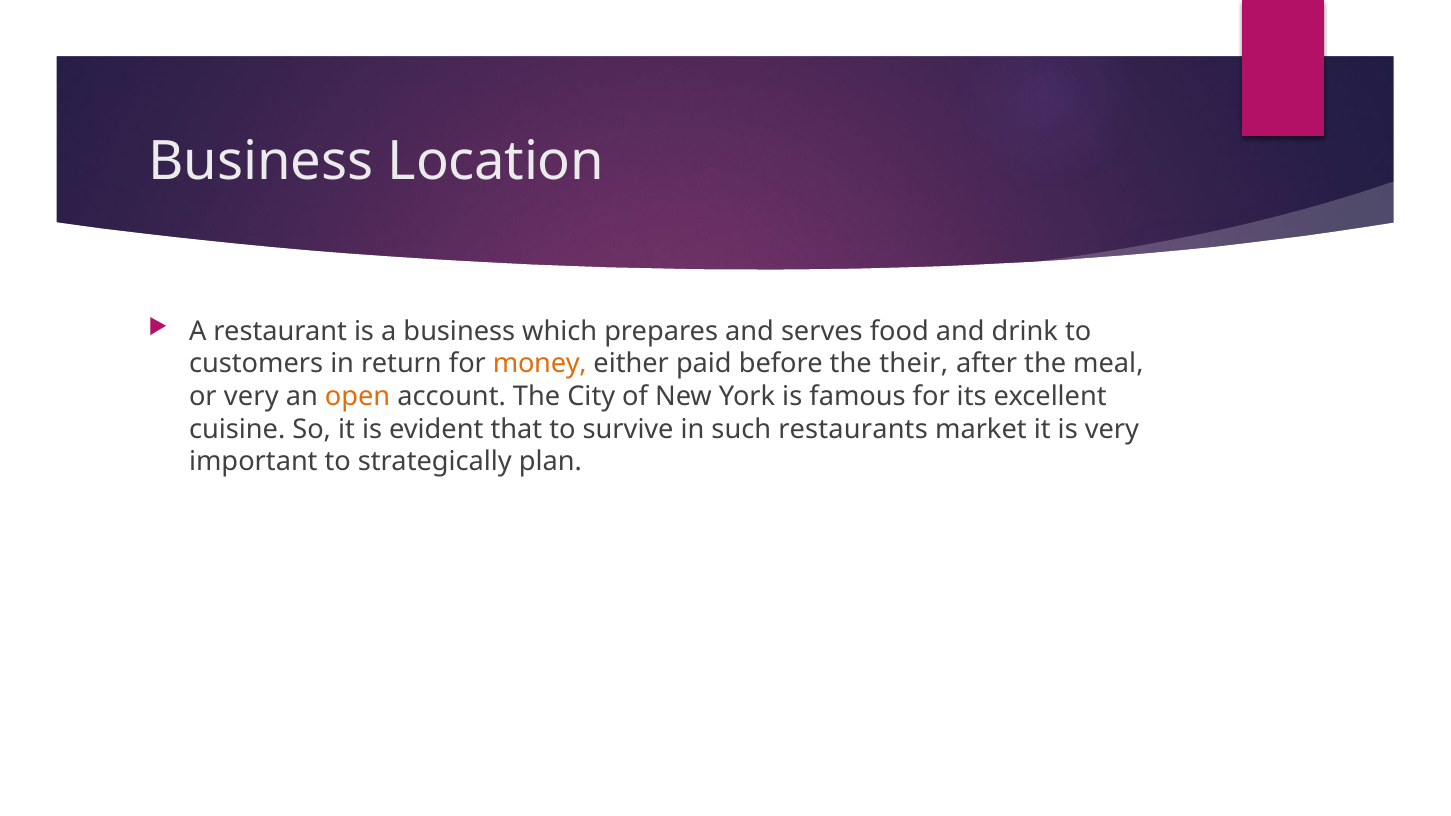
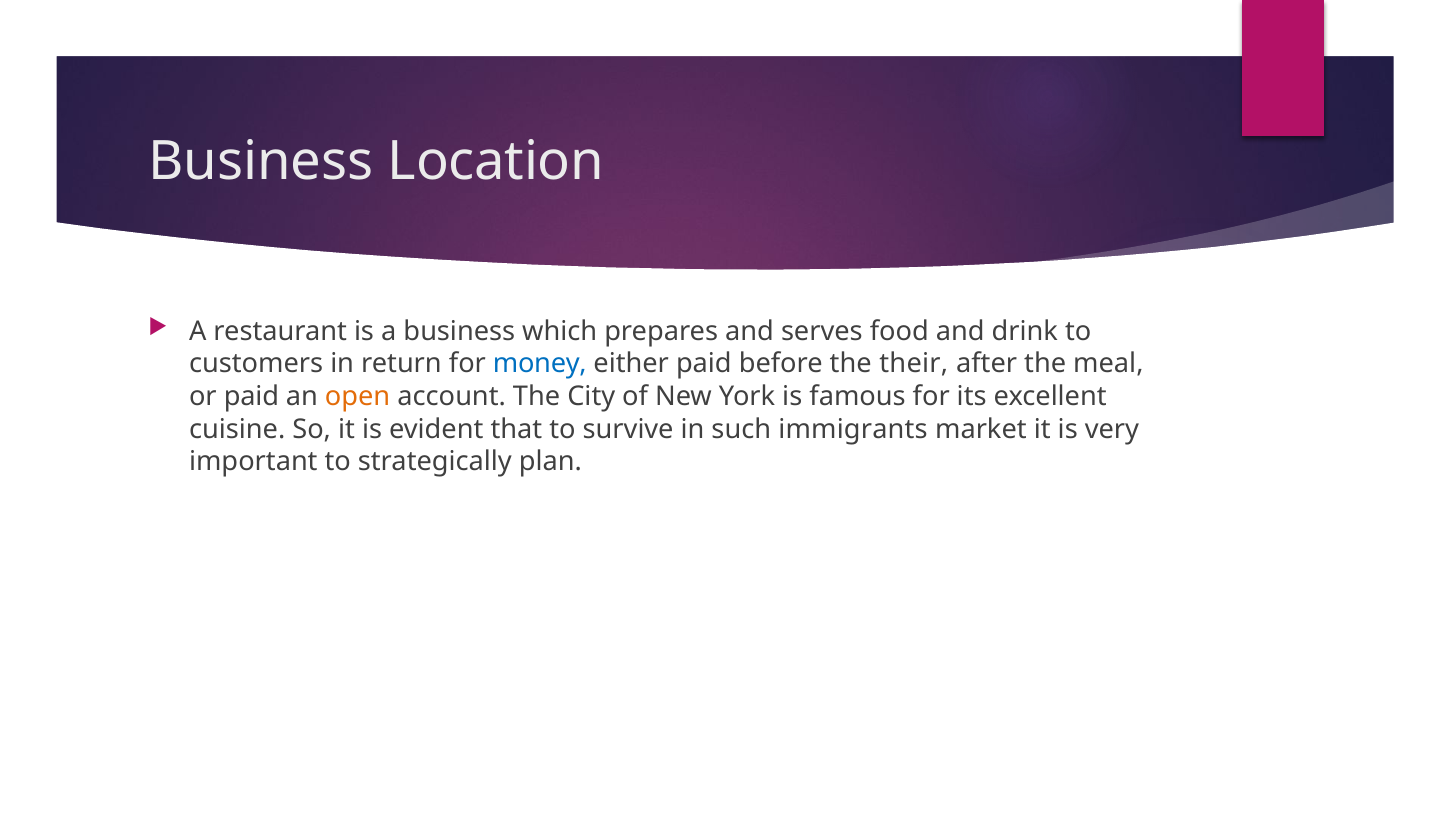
money colour: orange -> blue (540, 364)
or very: very -> paid (251, 397)
restaurants: restaurants -> immigrants (853, 429)
